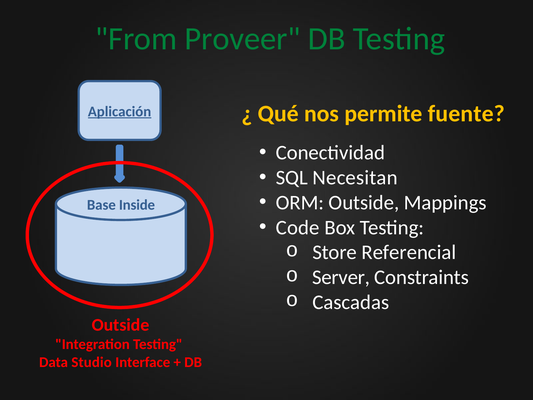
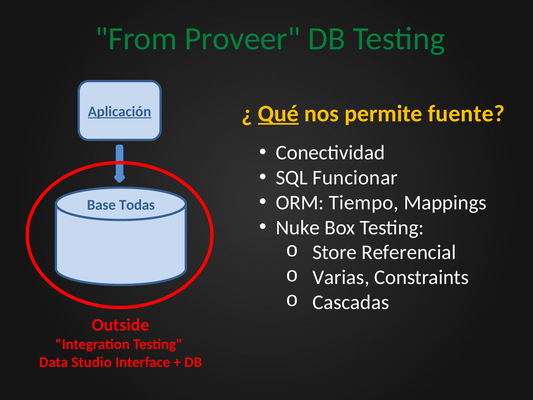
Qué underline: none -> present (278, 114)
Necesitan: Necesitan -> Funcionar (355, 178)
ORM Outside: Outside -> Tiempo (364, 202)
Inside: Inside -> Todas (137, 205)
Code: Code -> Nuke (298, 227)
Server: Server -> Varias (341, 277)
